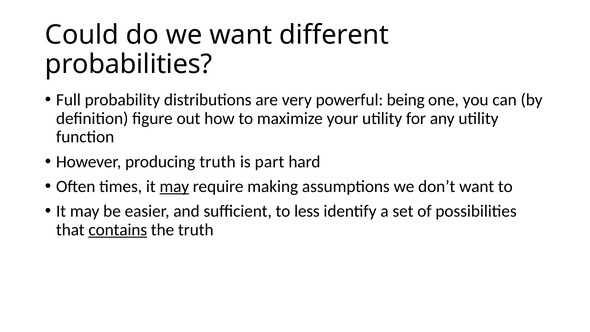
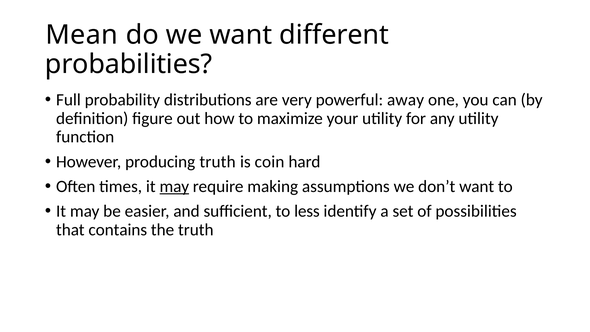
Could: Could -> Mean (82, 35)
being: being -> away (406, 100)
part: part -> coin (270, 162)
contains underline: present -> none (118, 230)
